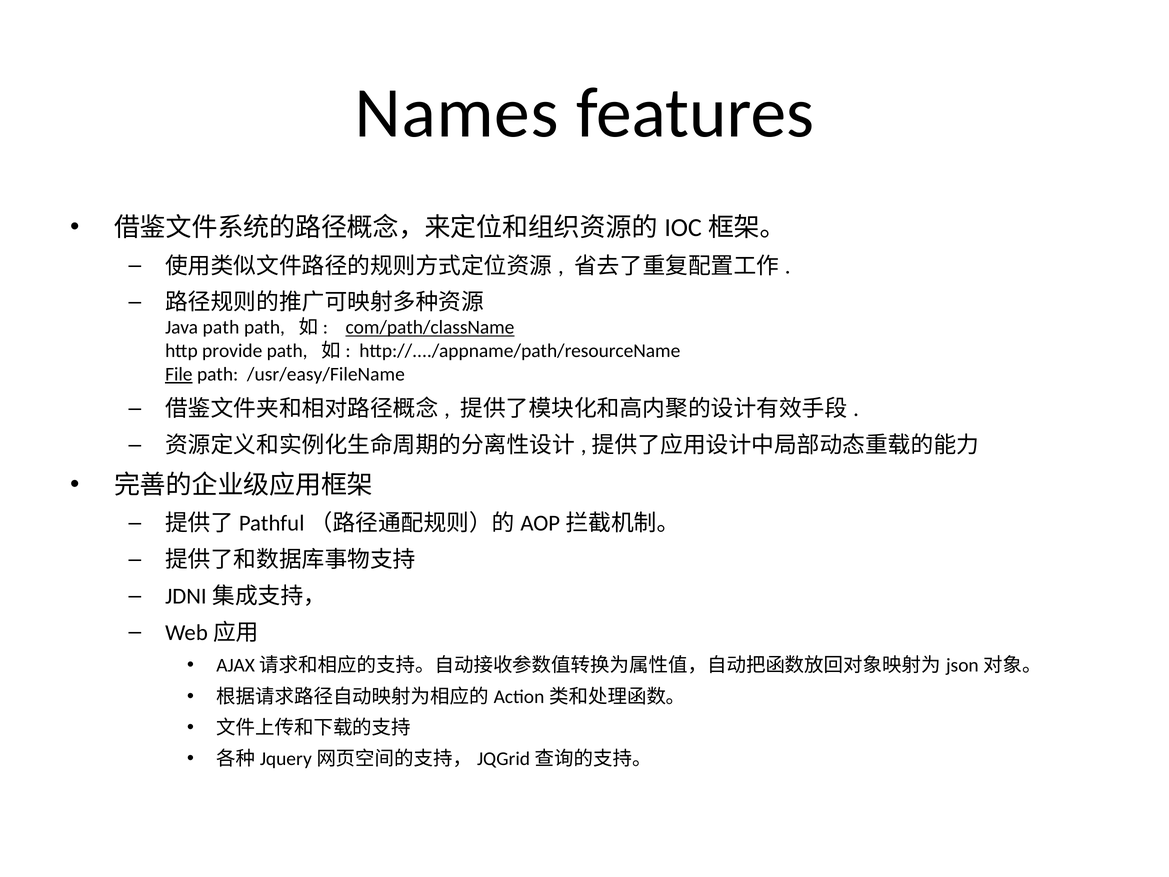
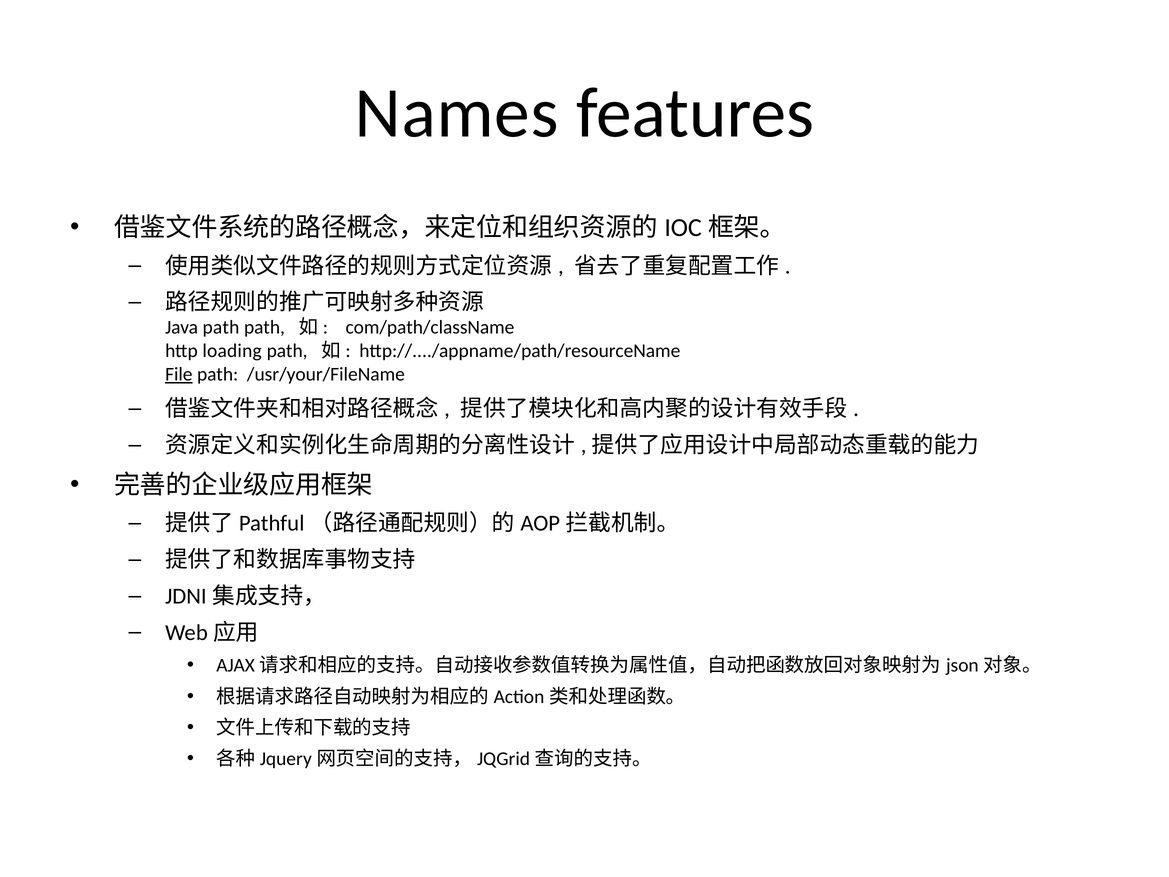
com/path/className underline: present -> none (430, 327)
provide: provide -> loading (232, 351)
/usr/easy/FileName: /usr/easy/FileName -> /usr/your/FileName (326, 374)
